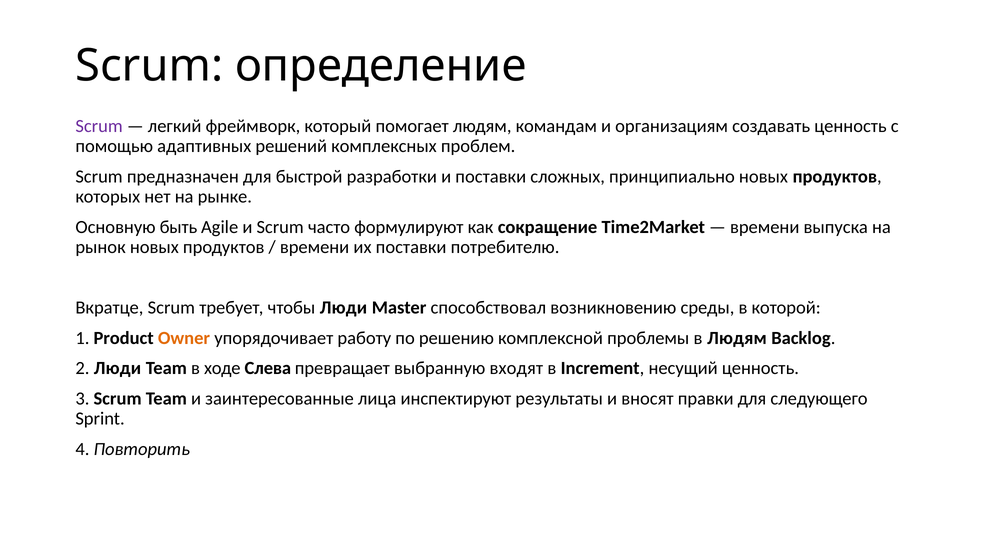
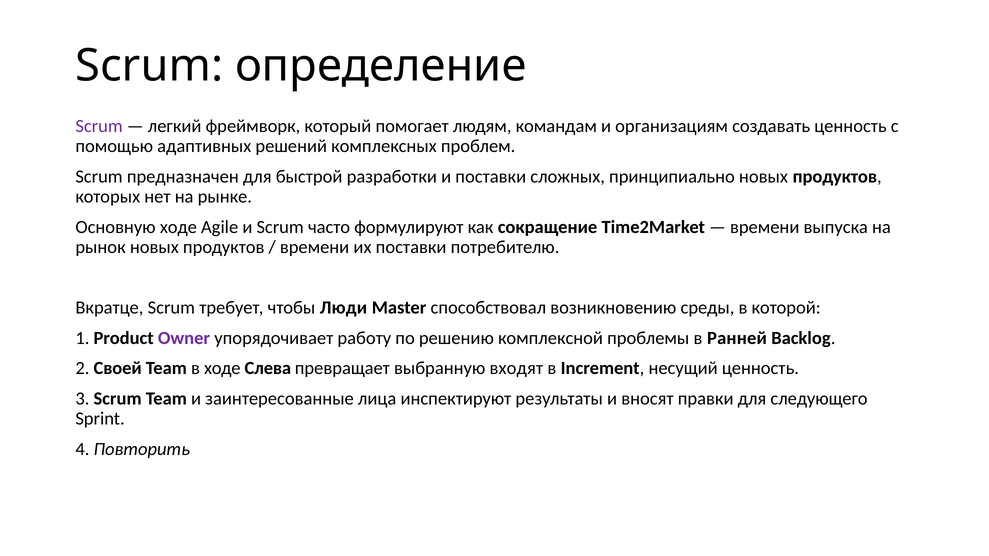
Основную быть: быть -> ходе (178, 227)
Owner colour: orange -> purple (184, 338)
в Людям: Людям -> Ранней (737, 338)
2 Люди: Люди -> Своей (118, 368)
